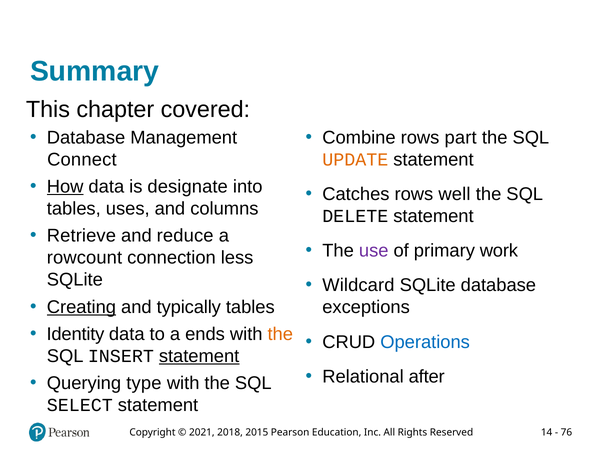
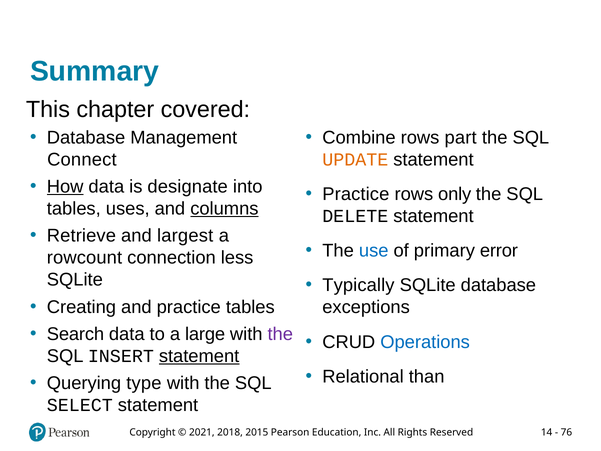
Catches: Catches -> Practice (356, 194)
well: well -> only (455, 194)
columns underline: none -> present (224, 209)
reduce: reduce -> largest (185, 236)
use colour: purple -> blue (374, 251)
work: work -> error (499, 251)
Wildcard: Wildcard -> Typically (358, 285)
Creating underline: present -> none (81, 307)
and typically: typically -> practice (189, 307)
Identity: Identity -> Search (75, 334)
ends: ends -> large (205, 334)
the colour: orange -> purple (280, 334)
after: after -> than (427, 376)
